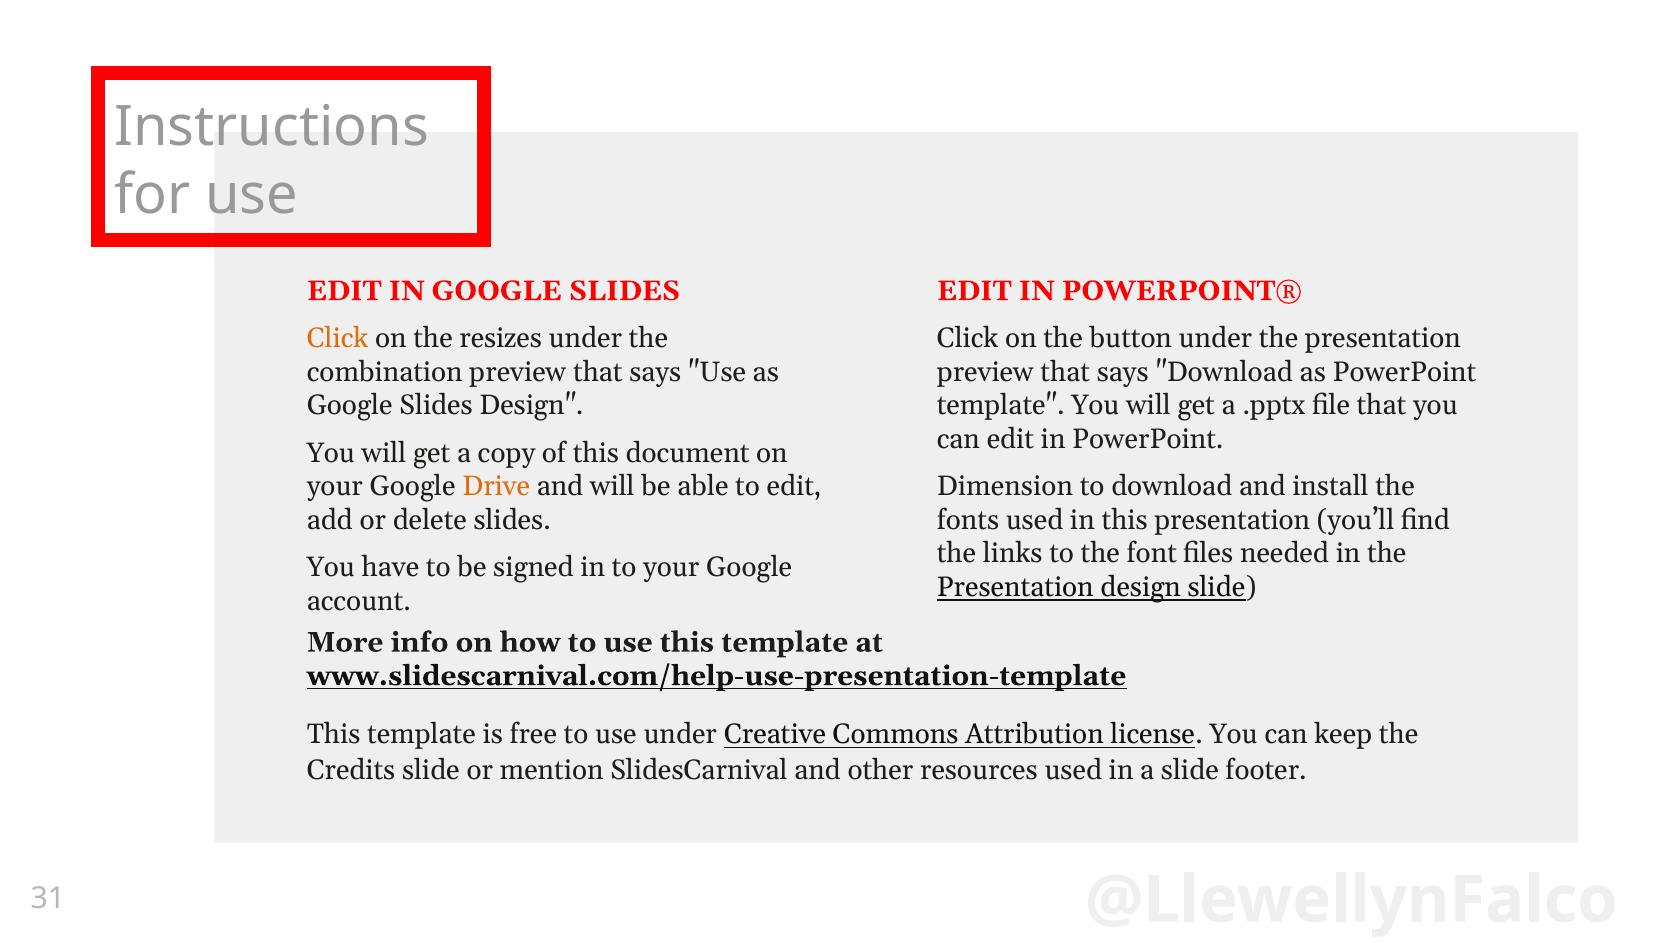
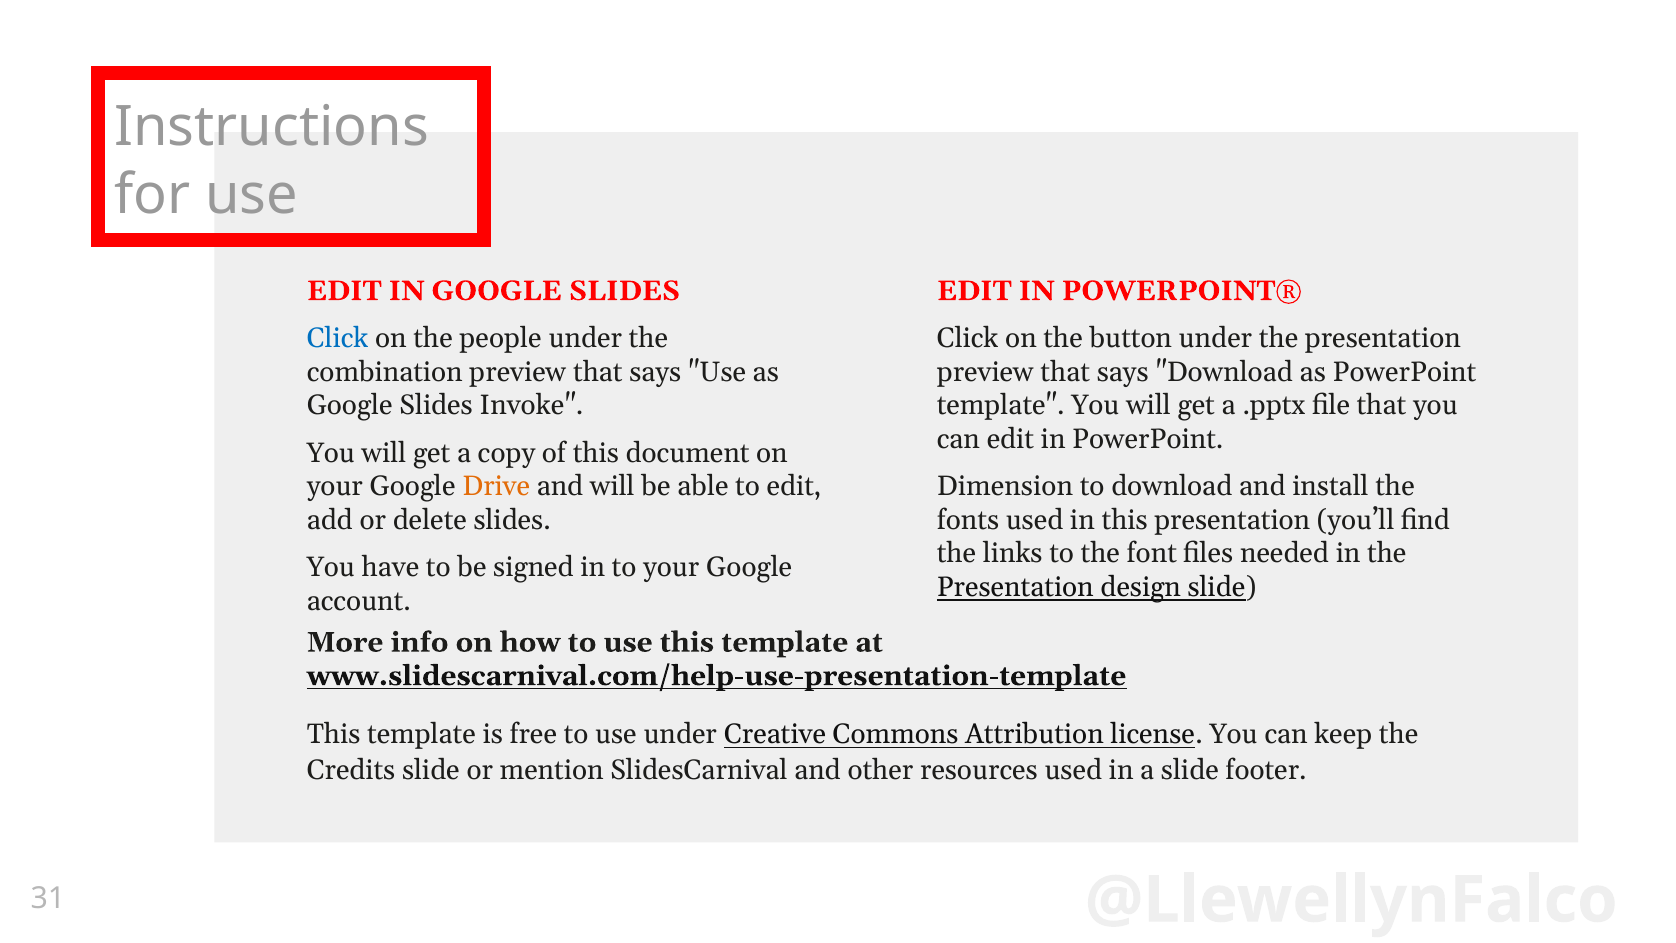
Click colour: orange -> blue (338, 338)
resizes: resizes -> people (501, 338)
Slides Design: Design -> Invoke (531, 405)
